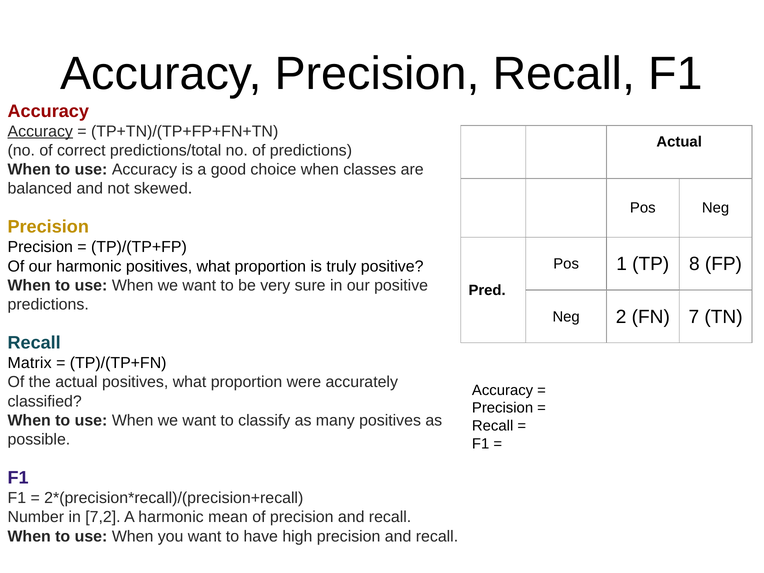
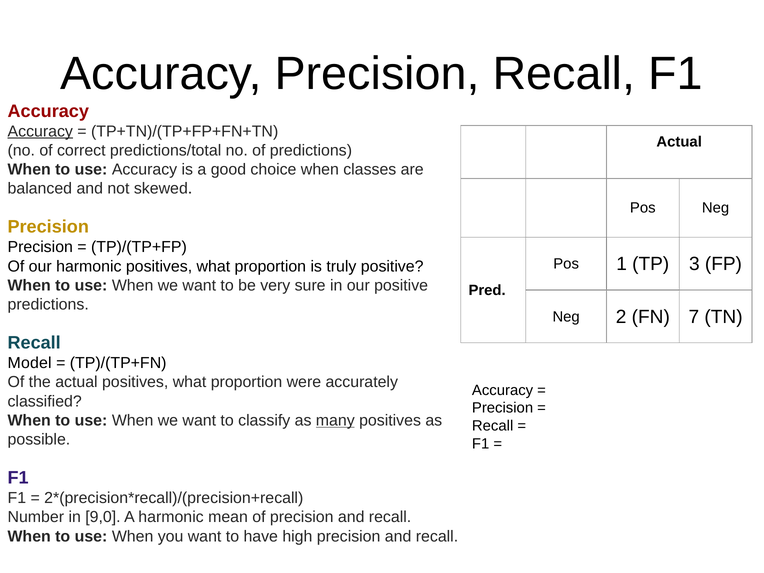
8: 8 -> 3 (694, 264)
Matrix: Matrix -> Model (30, 363)
many underline: none -> present (335, 420)
7,2: 7,2 -> 9,0 (103, 517)
